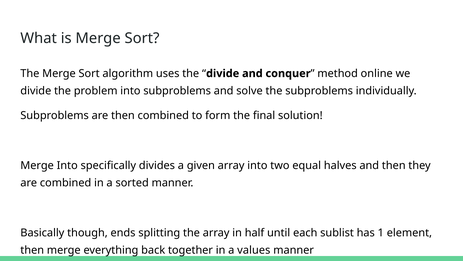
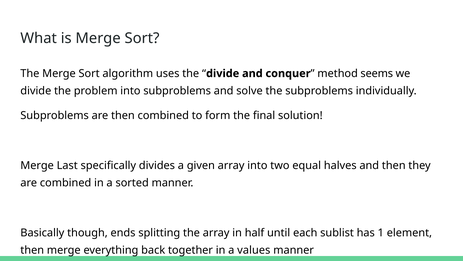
online: online -> seems (377, 73)
Merge Into: Into -> Last (67, 165)
